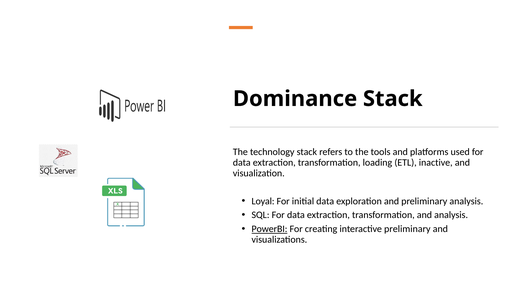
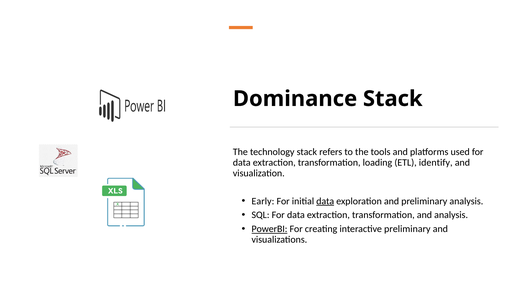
inactive: inactive -> identify (436, 163)
Loyal: Loyal -> Early (263, 201)
data underline: none -> present (325, 201)
